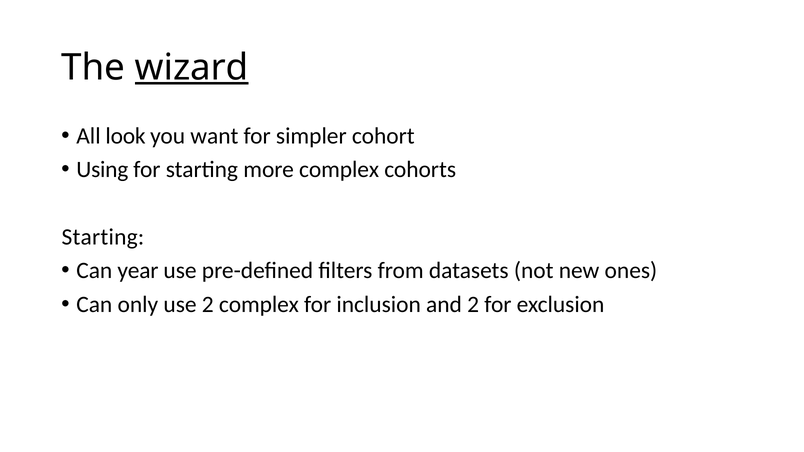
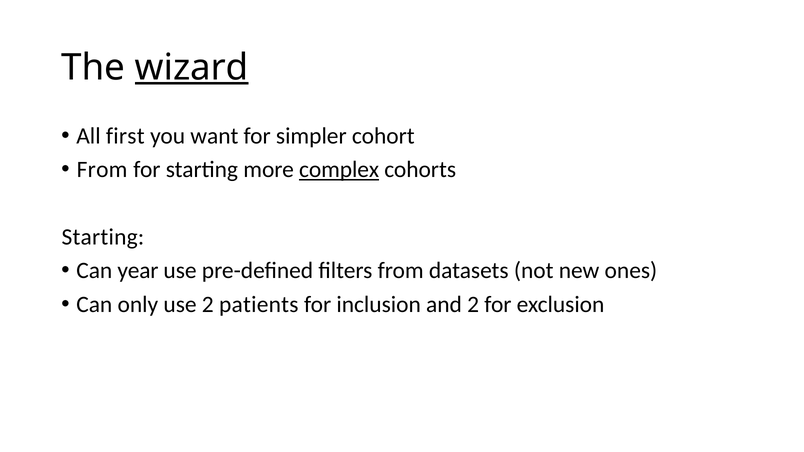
look: look -> first (125, 136)
Using: Using -> From (102, 170)
complex underline: none -> present (339, 170)
2 complex: complex -> patients (259, 304)
